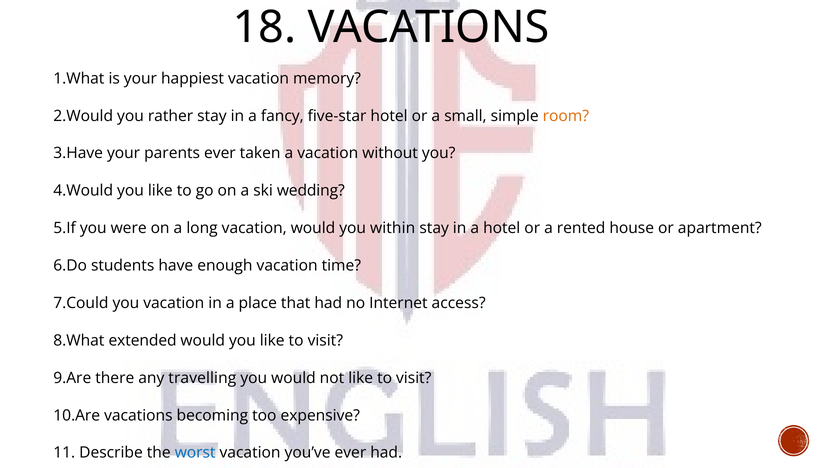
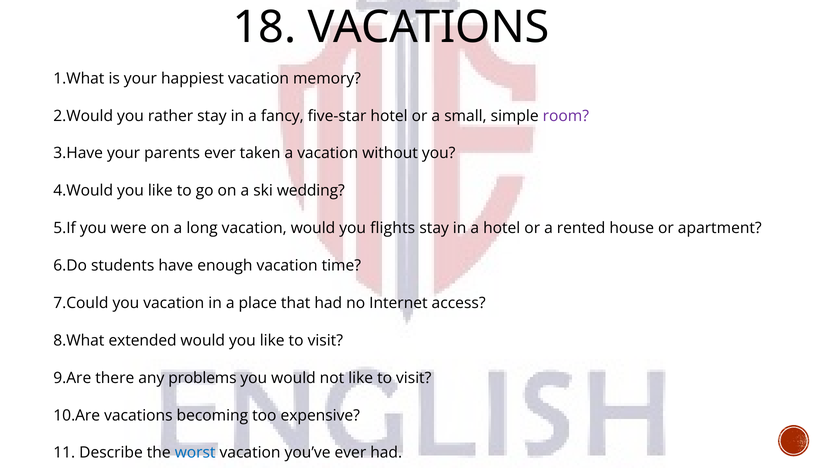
room colour: orange -> purple (566, 116)
within: within -> flights (393, 228)
travelling: travelling -> problems (202, 378)
